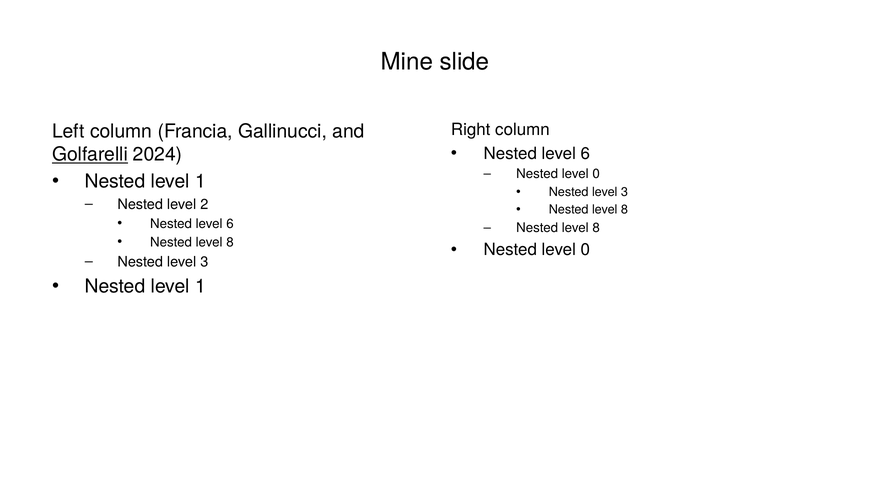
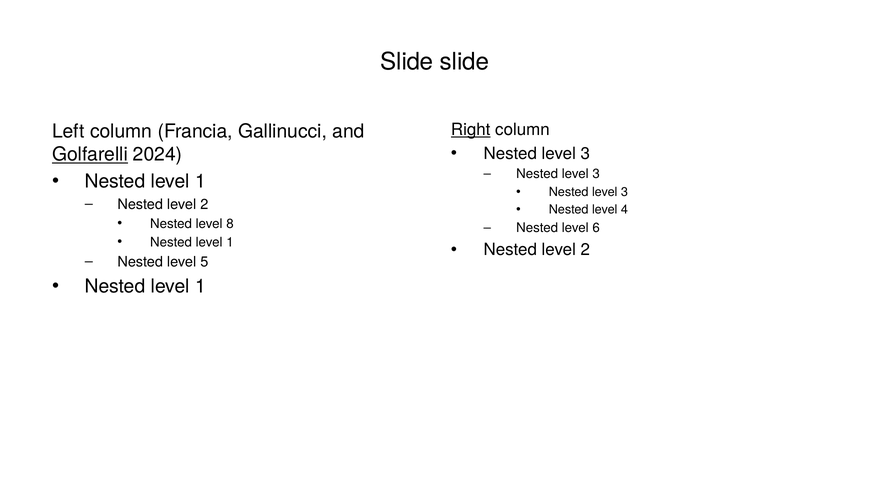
Mine: Mine -> Slide (407, 62)
Right underline: none -> present (471, 130)
6: 6 -> 3 (585, 154)
0: 0 -> 3 (596, 174)
8: 8 -> 4 (624, 210)
6: 6 -> 8 (230, 224)
8: 8 -> 6 (596, 228)
8: 8 -> 1 (230, 243)
0: 0 -> 2 (585, 250)
3: 3 -> 5 (204, 262)
